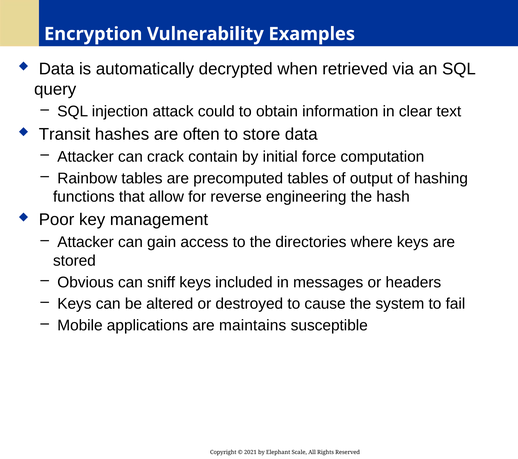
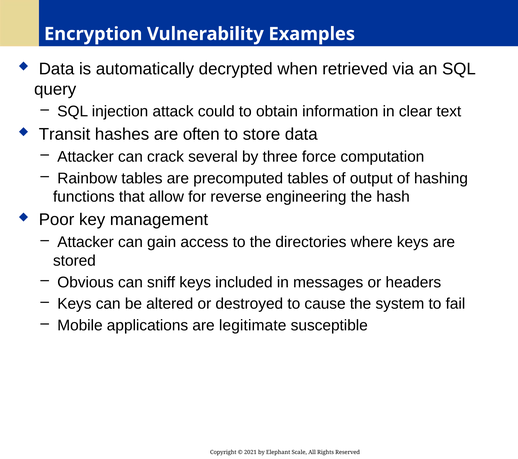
contain: contain -> several (213, 157)
initial: initial -> three (280, 157)
maintains: maintains -> legitimate (253, 325)
